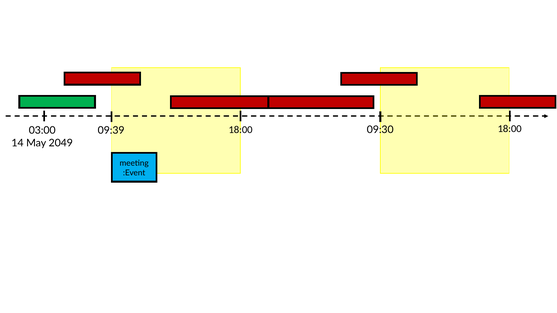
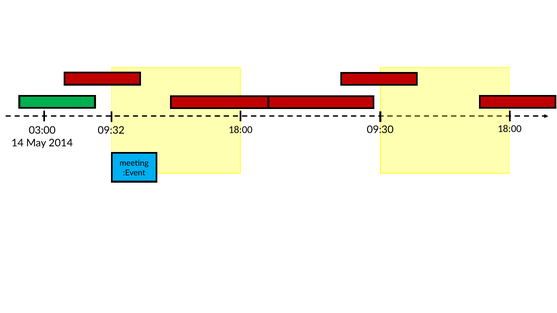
09:39: 09:39 -> 09:32 (111, 131)
2049: 2049 -> 2014 (61, 143)
